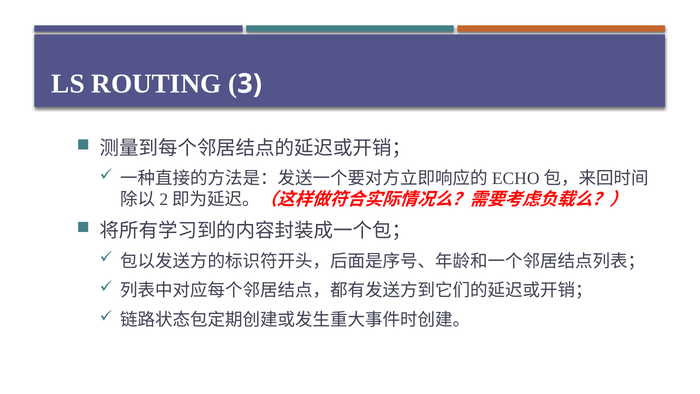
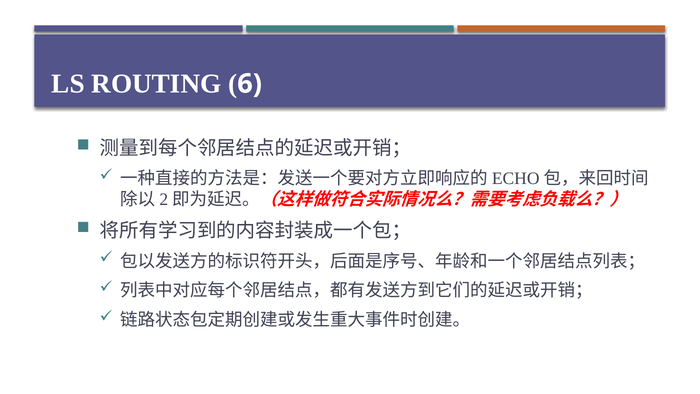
3: 3 -> 6 (250, 84)
